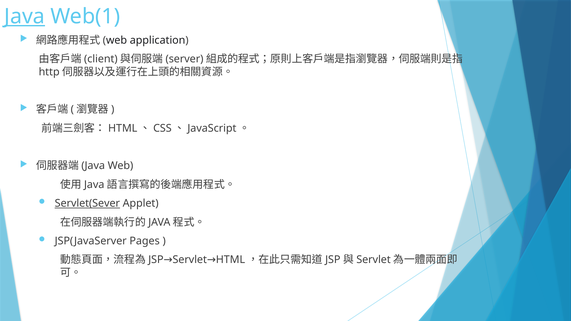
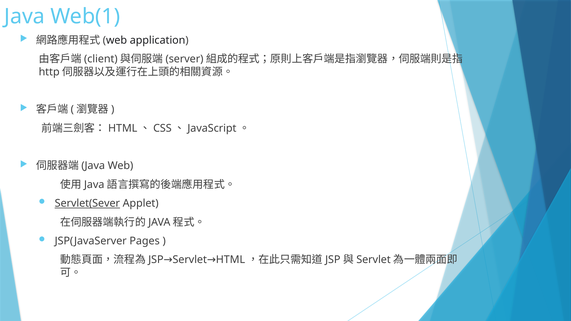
Java underline: present -> none (25, 16)
